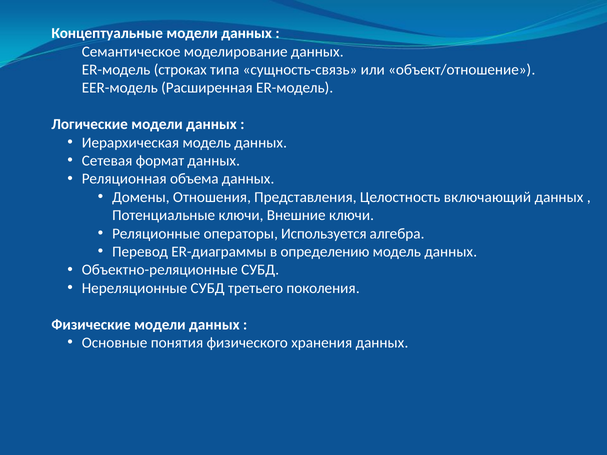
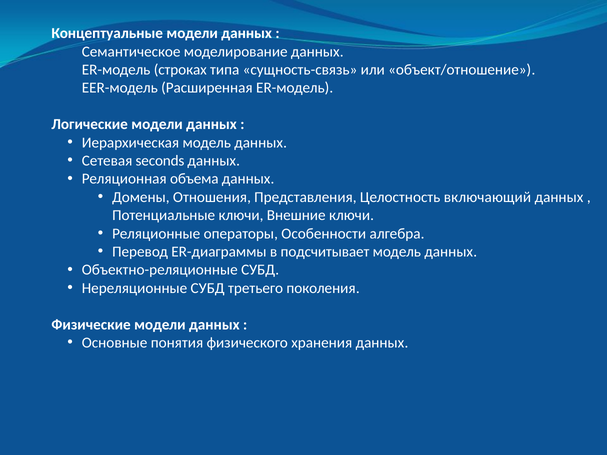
формат: формат -> seconds (160, 161)
Используется: Используется -> Особенности (324, 234)
определению: определению -> подсчитывает (325, 252)
